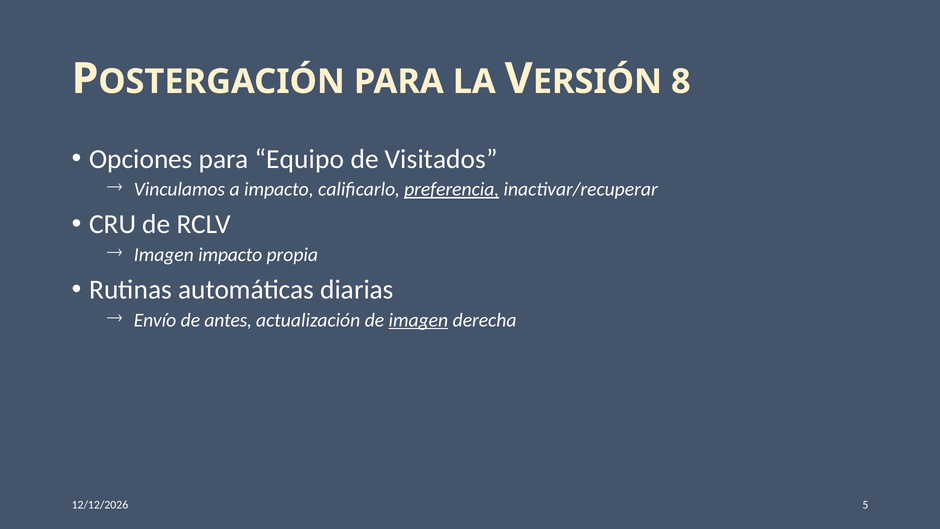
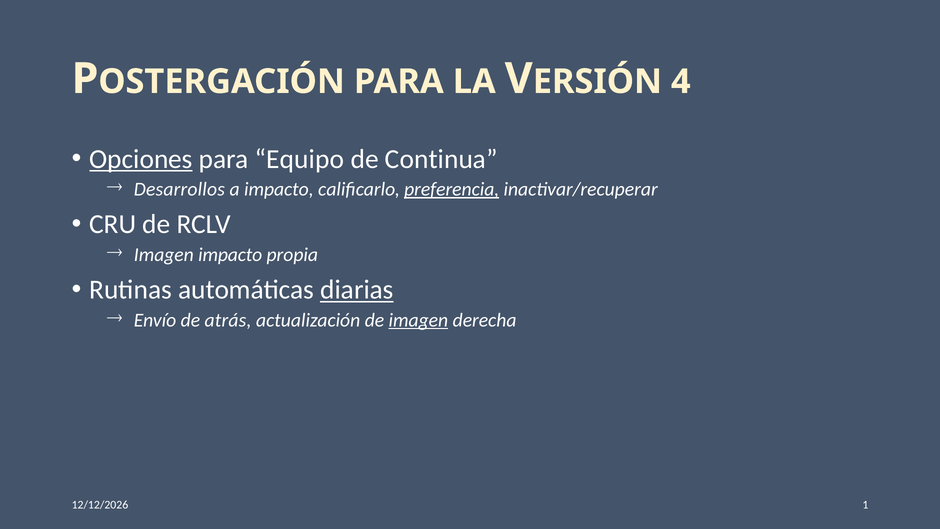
8: 8 -> 4 (681, 82)
Opciones underline: none -> present (141, 159)
Visitados: Visitados -> Continua (441, 159)
Vinculamos: Vinculamos -> Desarrollos (179, 189)
diarias underline: none -> present (357, 290)
antes: antes -> atrás (228, 320)
5: 5 -> 1 (865, 505)
